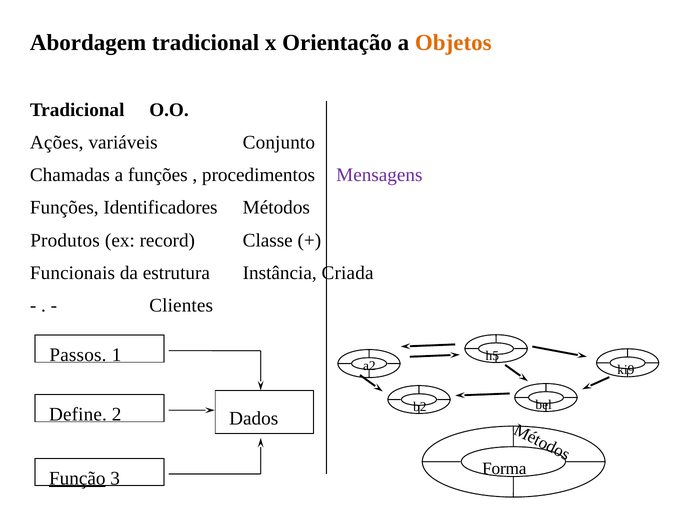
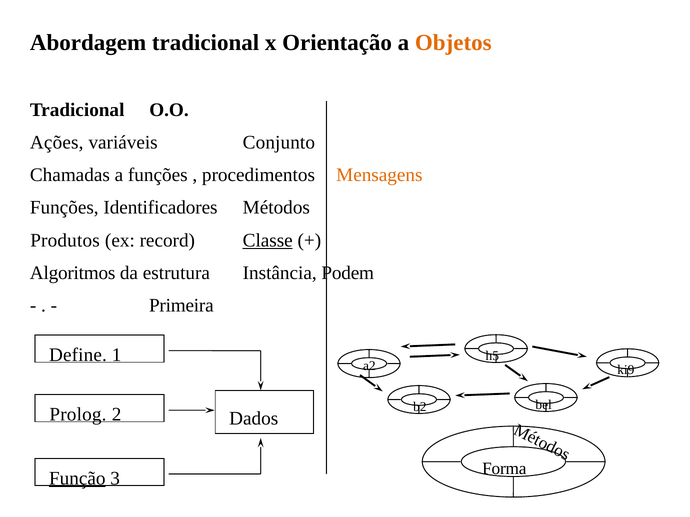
Mensagens colour: purple -> orange (379, 175)
Classe underline: none -> present (268, 240)
Funcionais: Funcionais -> Algoritmos (73, 273)
Criada: Criada -> Podem (348, 273)
Clientes: Clientes -> Primeira (181, 306)
Passos: Passos -> Define (78, 355)
Define: Define -> Prolog (78, 415)
